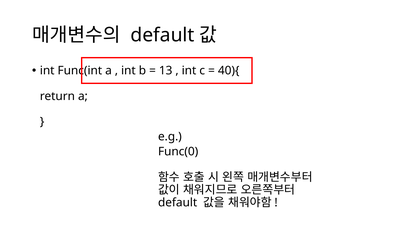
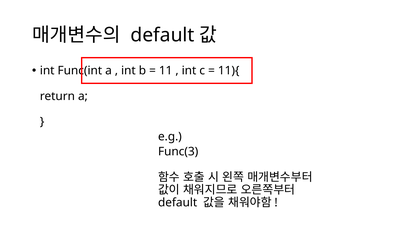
13: 13 -> 11 (166, 71)
40){: 40){ -> 11){ (229, 71)
Func(0: Func(0 -> Func(3 (178, 152)
